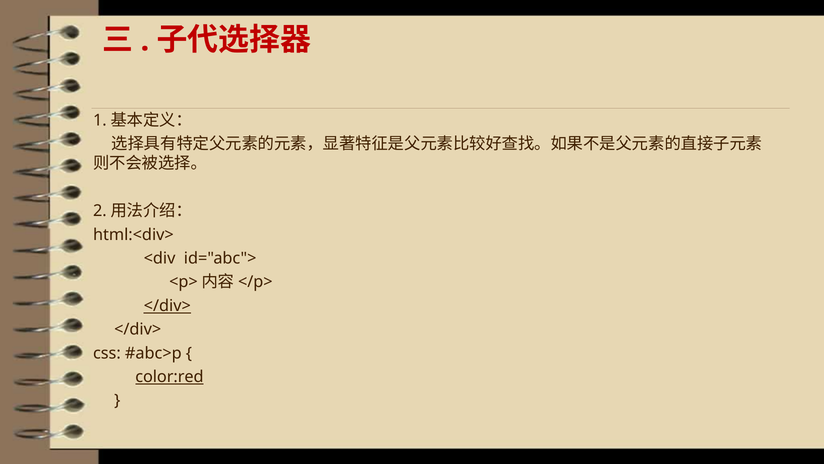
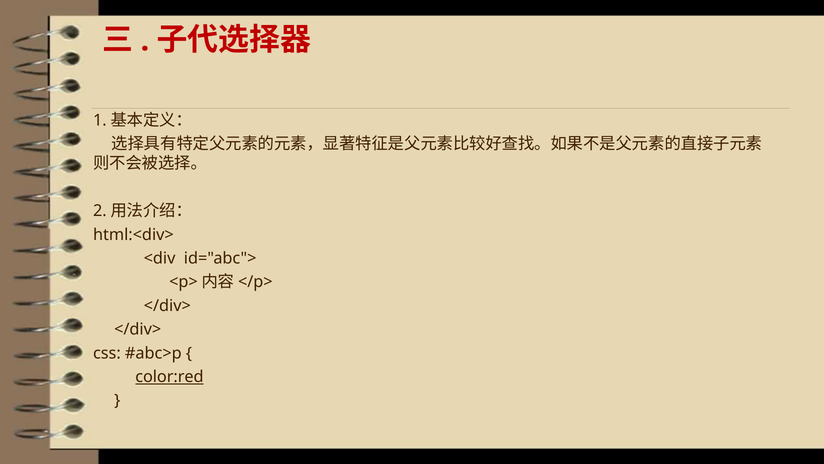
</div> underline: present -> none (167, 305)
